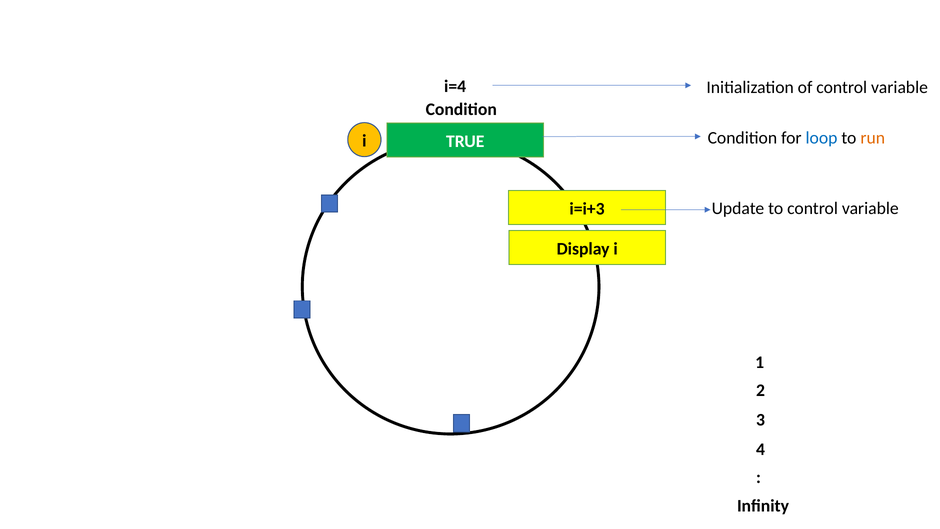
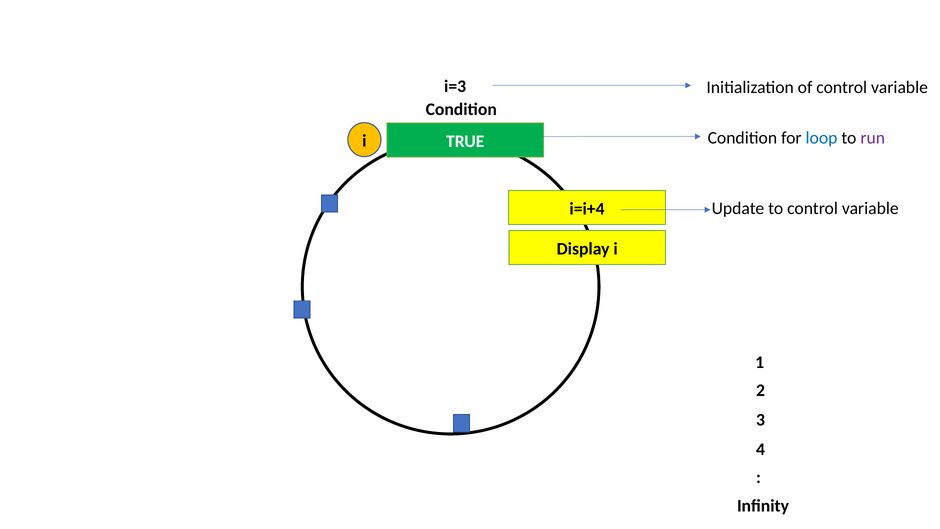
i=4: i=4 -> i=3 (455, 86)
run colour: orange -> purple (873, 138)
i=i+3: i=i+3 -> i=i+4 (587, 209)
